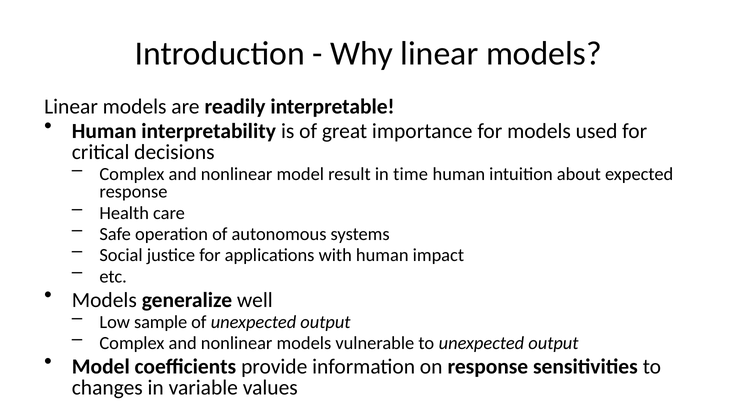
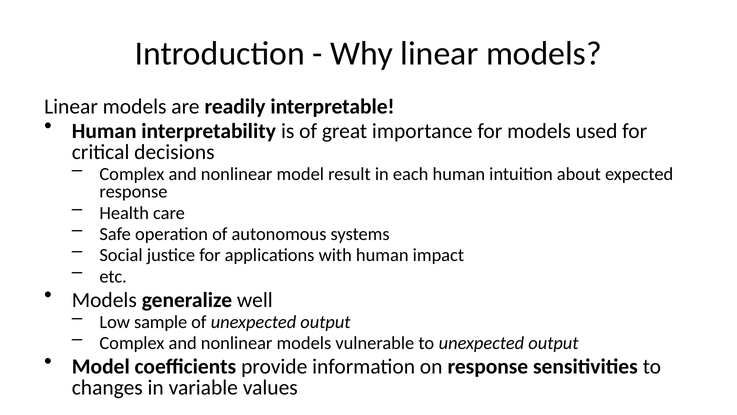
time: time -> each (411, 174)
